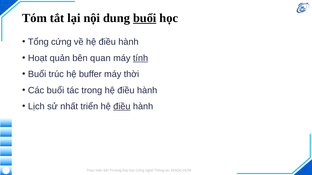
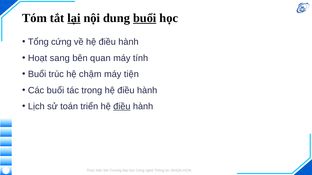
lại underline: none -> present (74, 18)
quản: quản -> sang (60, 58)
tính underline: present -> none (141, 58)
buffer: buffer -> chậm (90, 74)
thời: thời -> tiện (131, 74)
nhất: nhất -> toán (69, 107)
